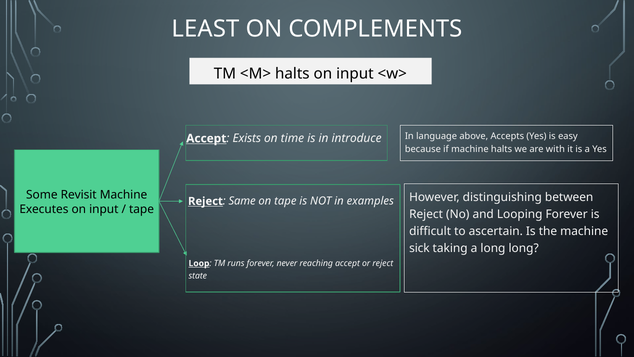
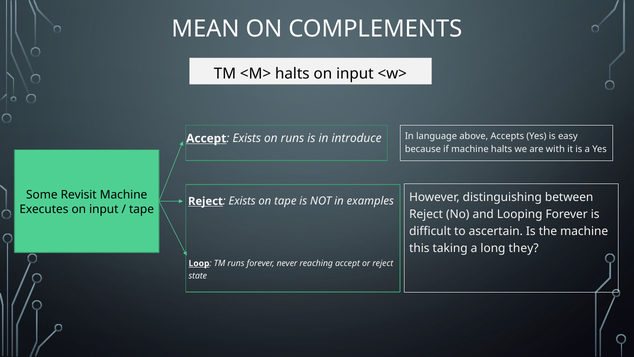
LEAST: LEAST -> MEAN (205, 29)
on time: time -> runs (292, 138)
Reject Same: Same -> Exists (242, 201)
sick: sick -> this (419, 248)
long long: long -> they (524, 248)
